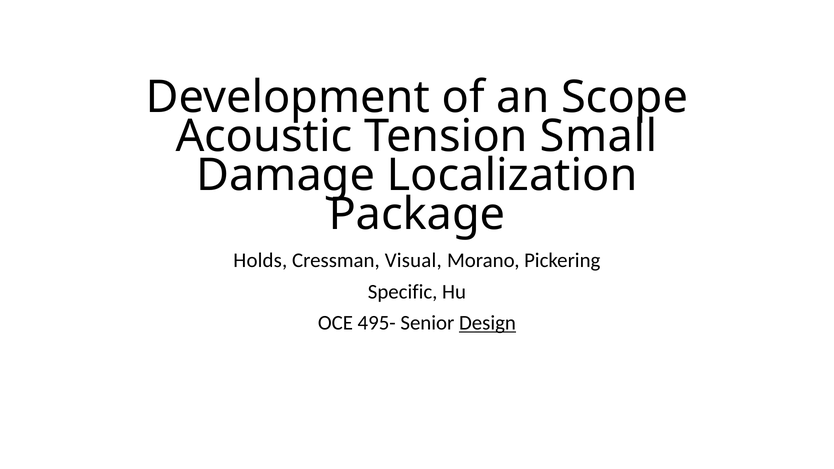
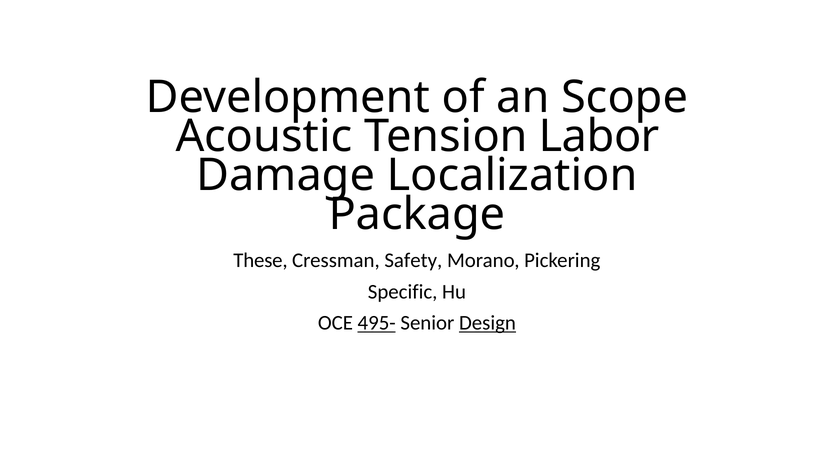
Small: Small -> Labor (599, 136)
Holds: Holds -> These (260, 261)
Visual: Visual -> Safety (413, 261)
495- underline: none -> present (377, 323)
